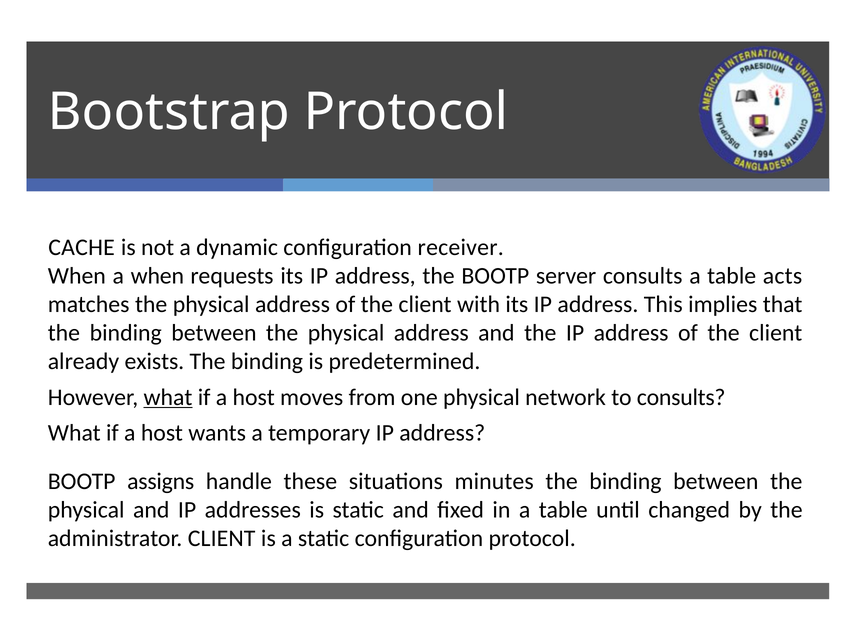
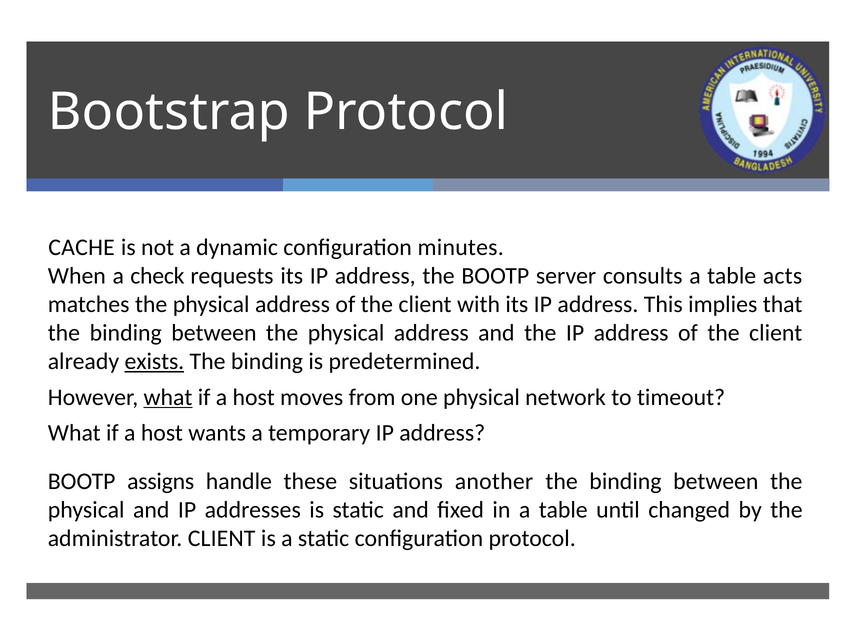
receiver: receiver -> minutes (461, 247)
a when: when -> check (157, 276)
exists underline: none -> present (154, 362)
to consults: consults -> timeout (681, 397)
minutes: minutes -> another (494, 481)
